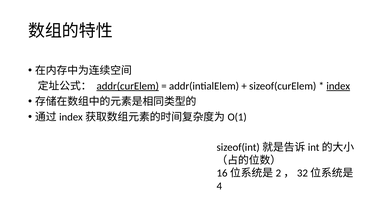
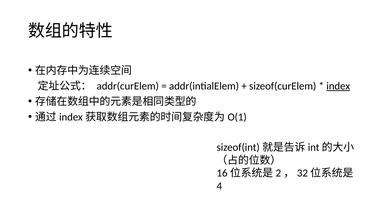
addr(curElem underline: present -> none (128, 86)
